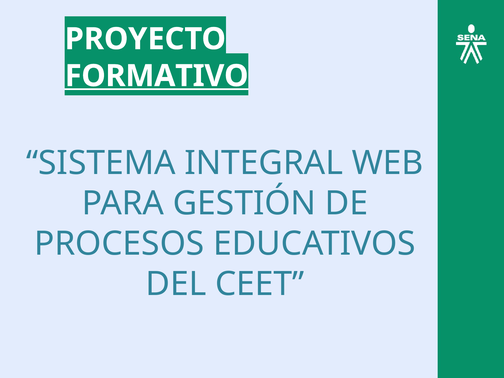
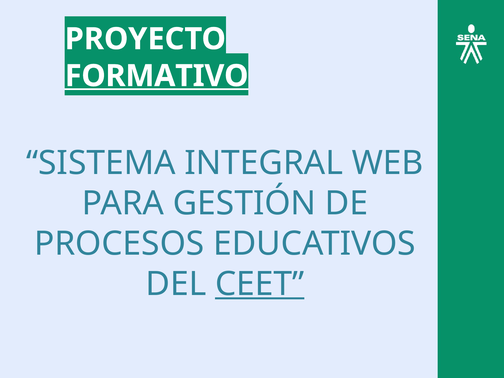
CEET underline: none -> present (260, 284)
